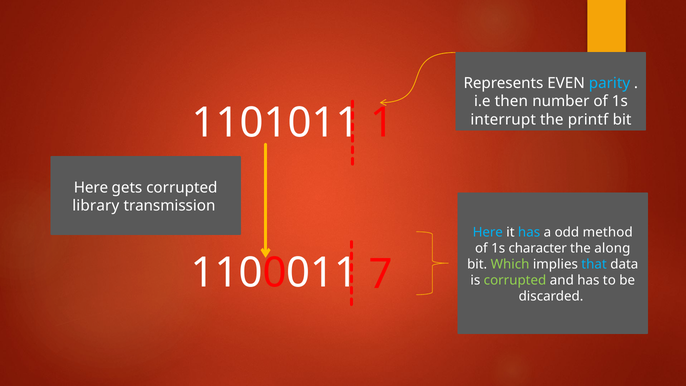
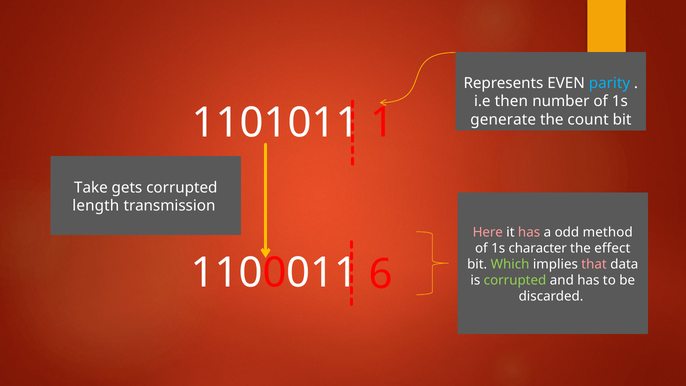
interrupt: interrupt -> generate (503, 120)
printf: printf -> count (588, 120)
Here: Here -> Take (91, 187)
library: library -> length (96, 206)
Here colour: light blue -> pink (488, 232)
has colour: light blue -> pink (529, 232)
along: along -> effect (612, 248)
that colour: light blue -> pink (594, 264)
7: 7 -> 6 (381, 275)
